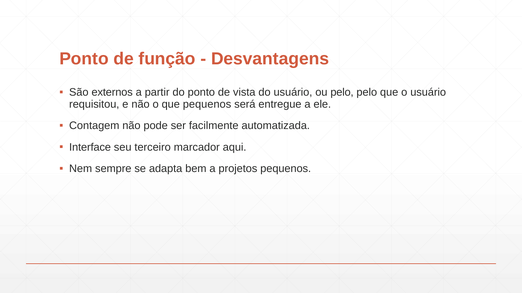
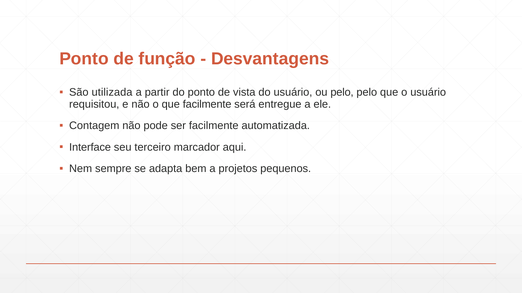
externos: externos -> utilizada (112, 93)
que pequenos: pequenos -> facilmente (207, 104)
